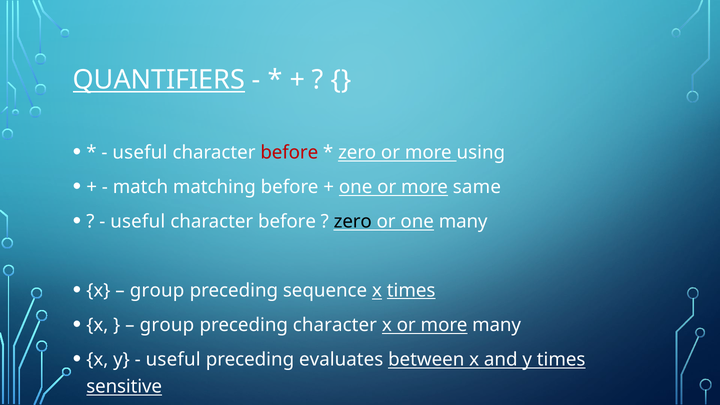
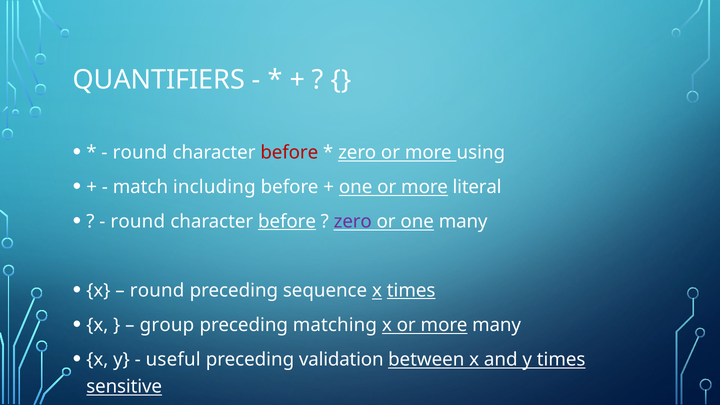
QUANTIFIERS underline: present -> none (159, 80)
useful: useful -> round (140, 153)
matching: matching -> including (214, 187)
same: same -> literal (477, 187)
useful: useful -> round (138, 222)
before underline: none -> present (287, 222)
zero colour: black -> purple (353, 222)
group: group -> round (157, 291)
preceding character: character -> matching (335, 325)
evaluates: evaluates -> validation (341, 359)
